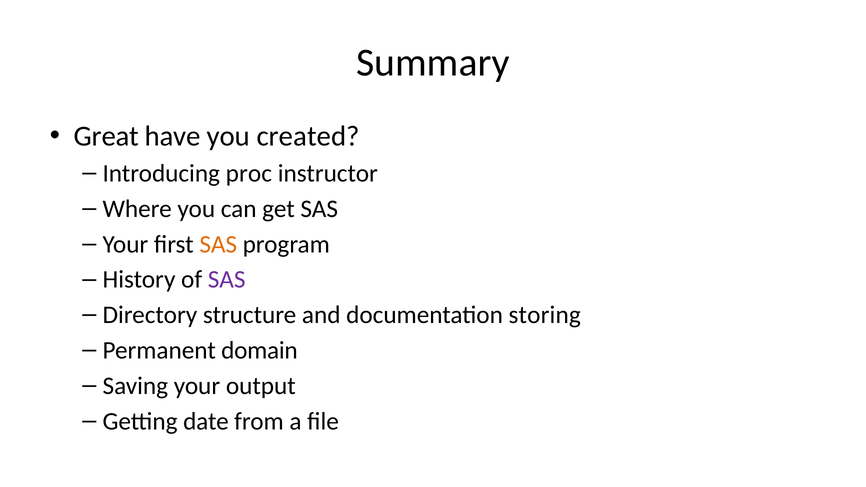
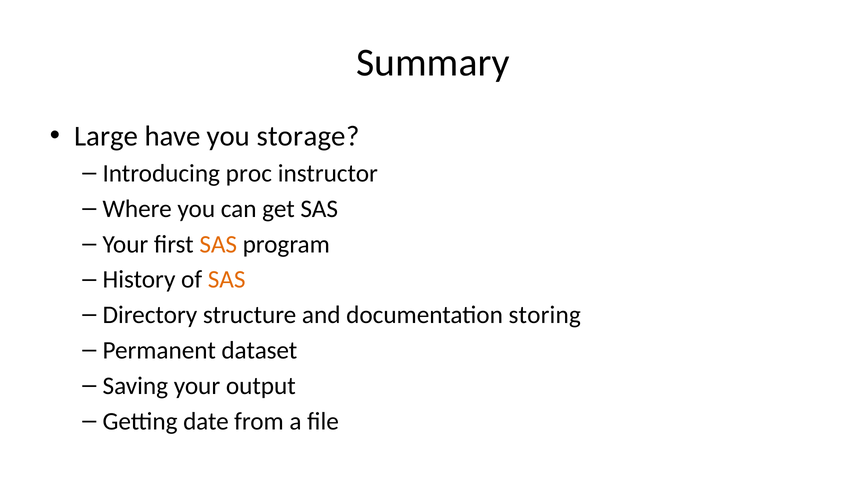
Great: Great -> Large (106, 136)
created: created -> storage (308, 136)
SAS colour: purple -> orange (227, 280)
domain: domain -> dataset (259, 350)
